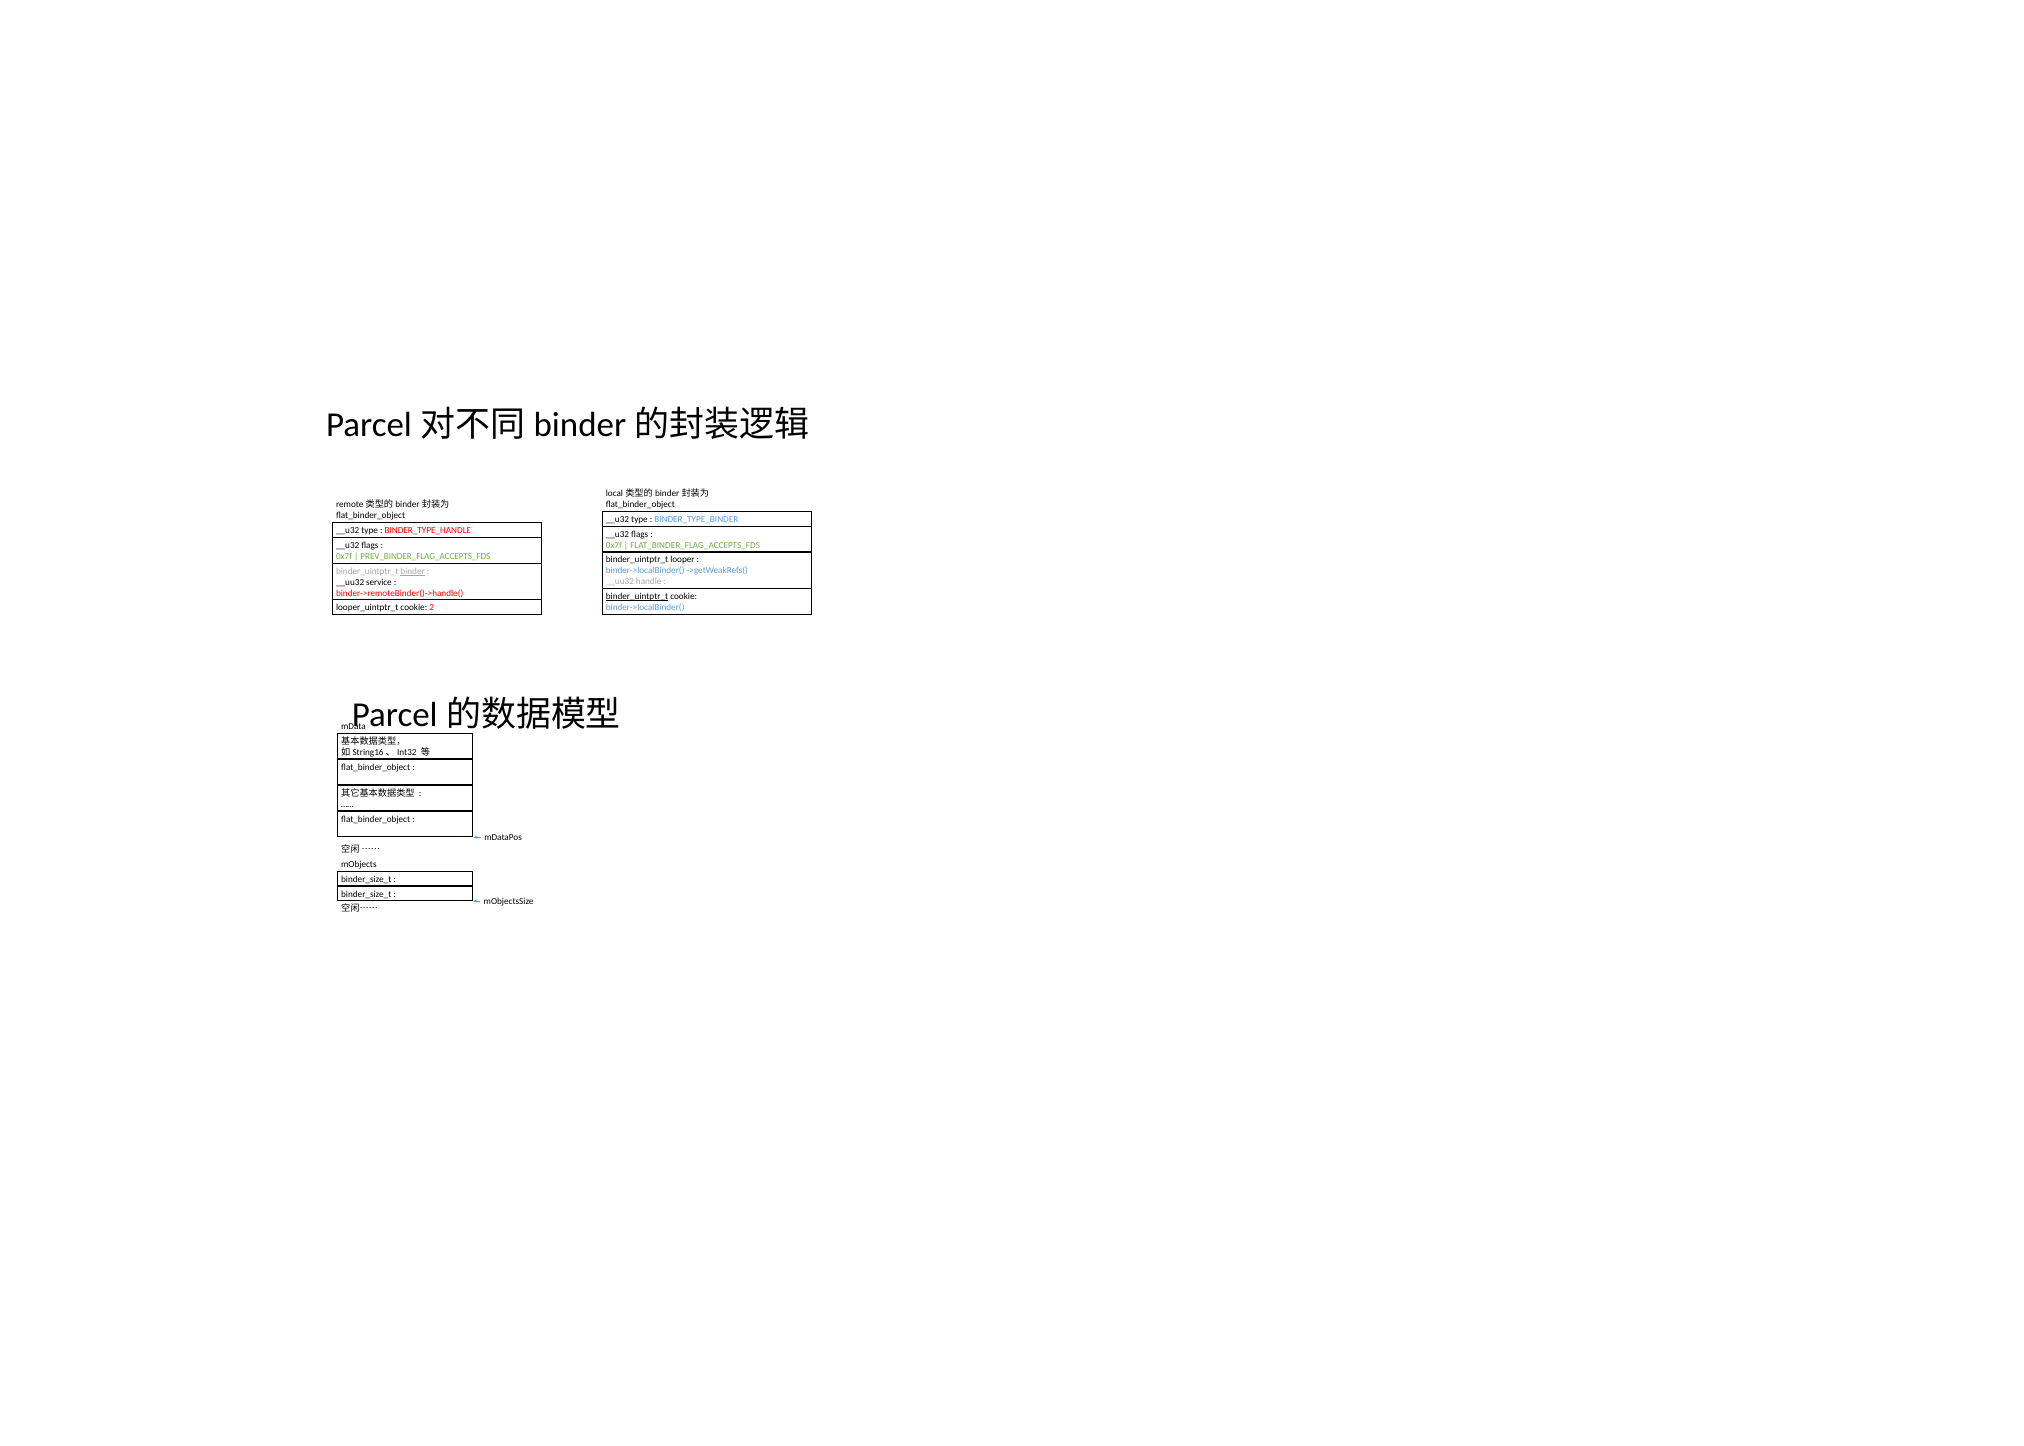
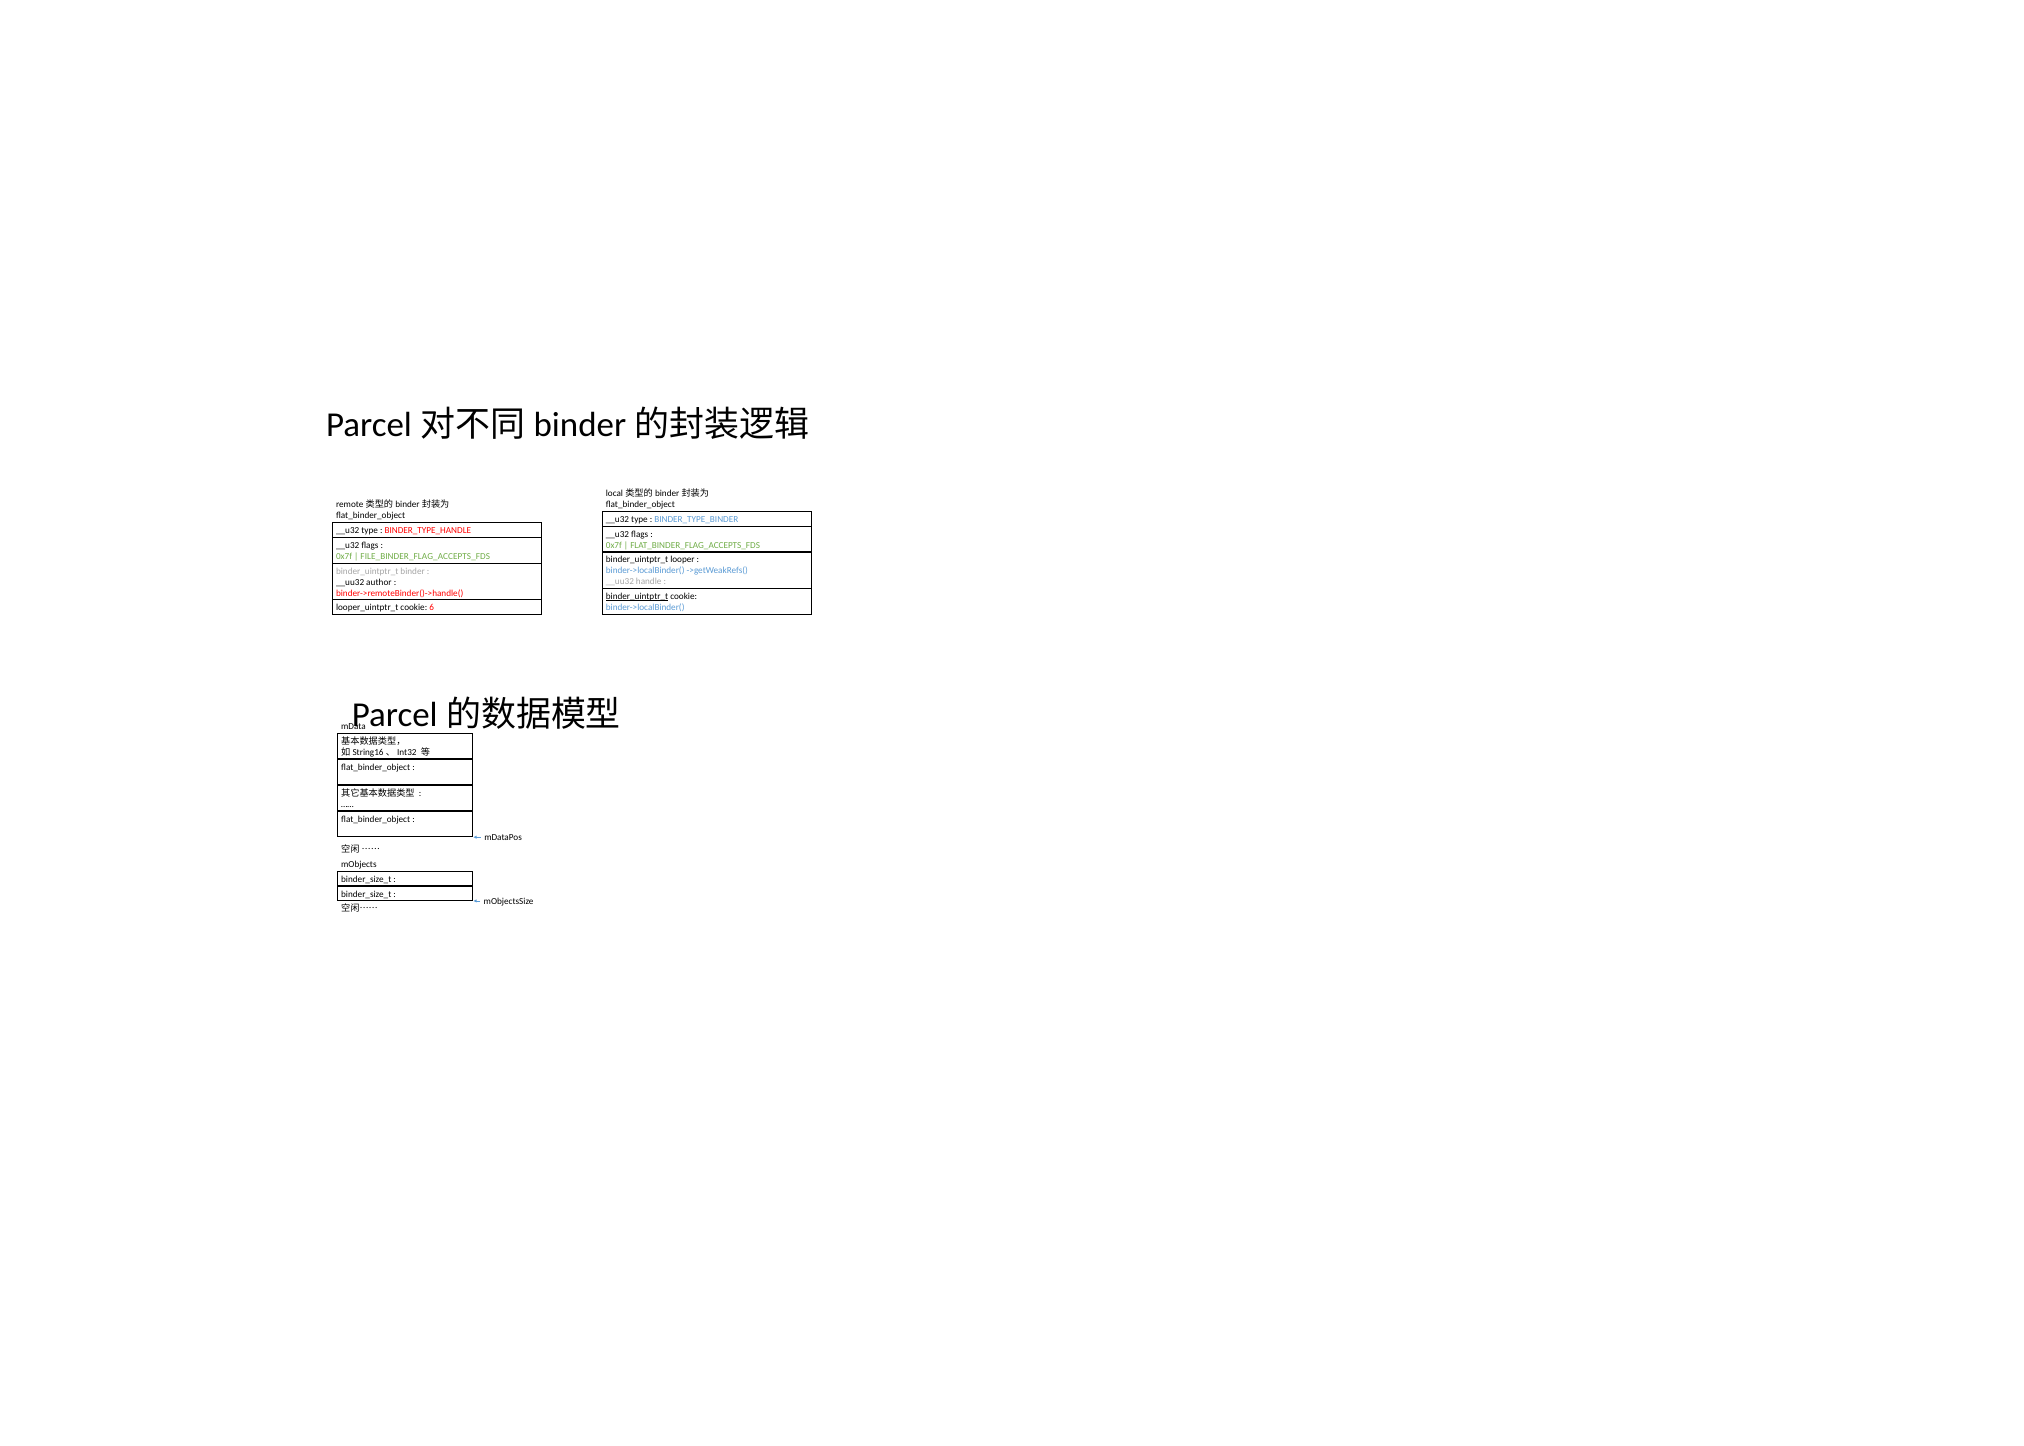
PREV_BINDER_FLAG_ACCEPTS_FDS: PREV_BINDER_FLAG_ACCEPTS_FDS -> FILE_BINDER_FLAG_ACCEPTS_FDS (425, 556)
binder underline: present -> none (413, 571)
service: service -> author (379, 582)
2: 2 -> 6 (432, 608)
